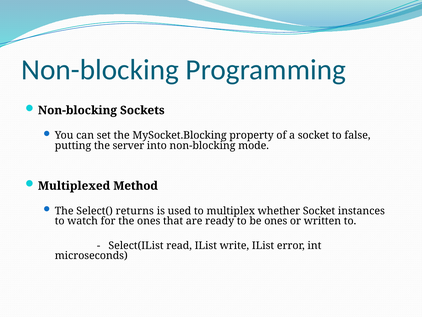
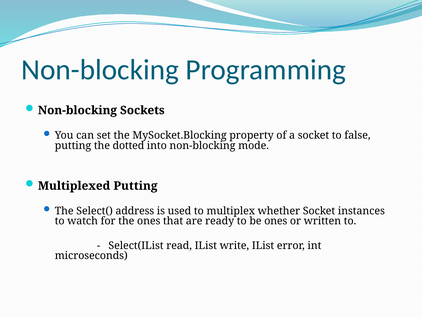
server: server -> dotted (128, 145)
Multiplexed Method: Method -> Putting (136, 186)
returns: returns -> address (135, 211)
